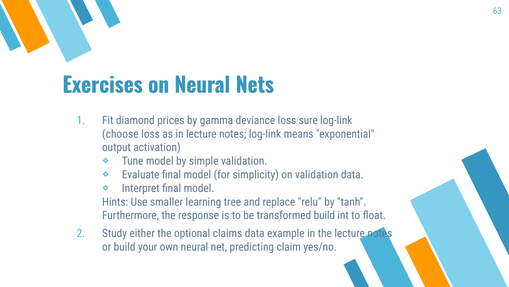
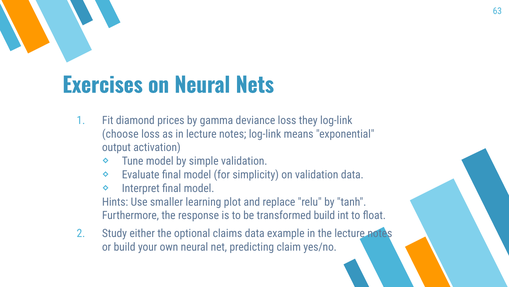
sure: sure -> they (308, 120)
tree: tree -> plot (232, 201)
